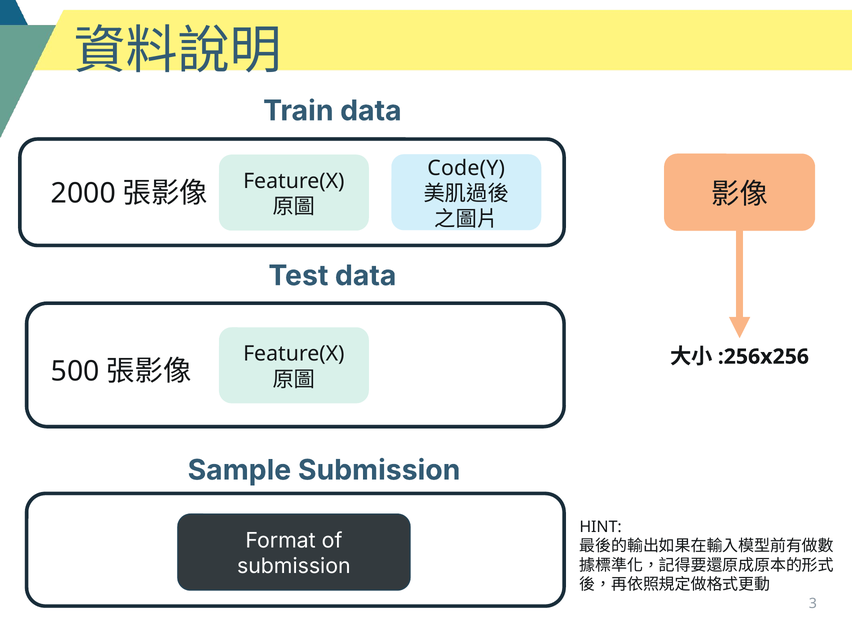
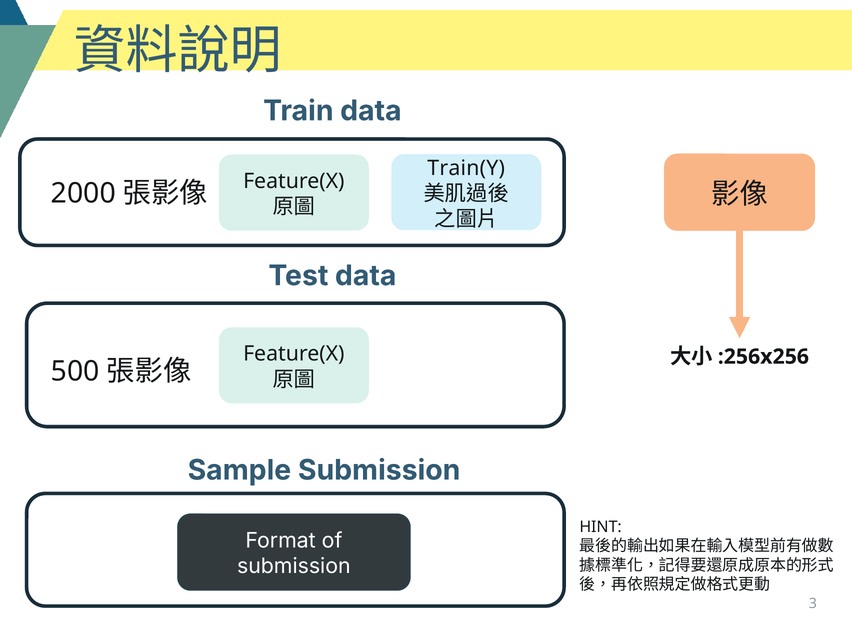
Code(Y: Code(Y -> Train(Y (466, 168)
